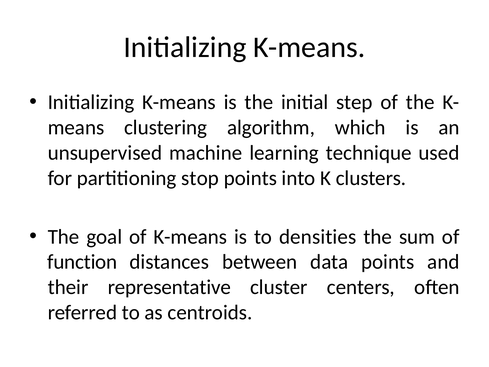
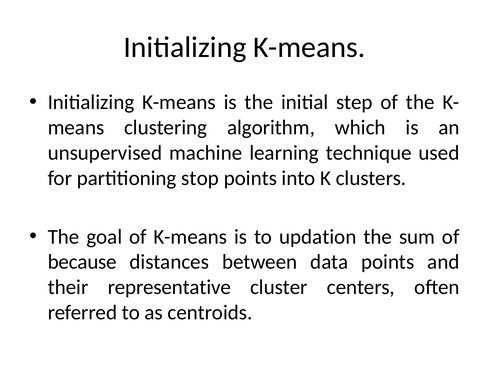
densities: densities -> updation (318, 237)
function: function -> because (82, 262)
